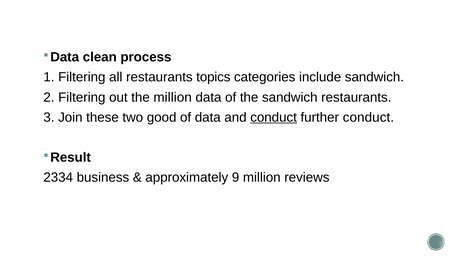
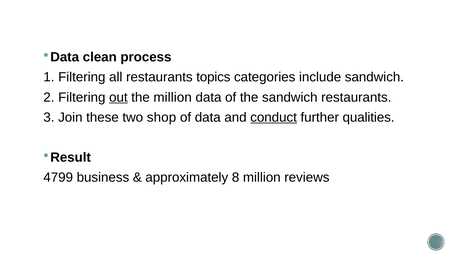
out underline: none -> present (118, 97)
good: good -> shop (162, 117)
further conduct: conduct -> qualities (369, 117)
2334: 2334 -> 4799 (58, 178)
9: 9 -> 8 (236, 178)
